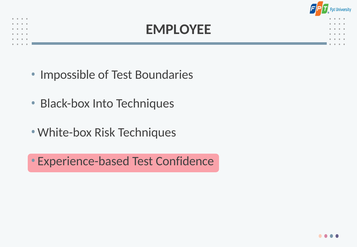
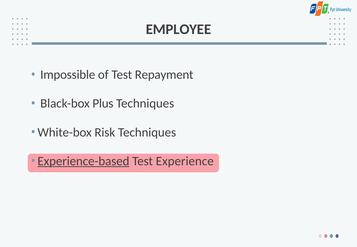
Boundaries: Boundaries -> Repayment (164, 75)
Into: Into -> Plus (103, 104)
Experience-based underline: none -> present (83, 161)
Confidence: Confidence -> Experience (185, 161)
